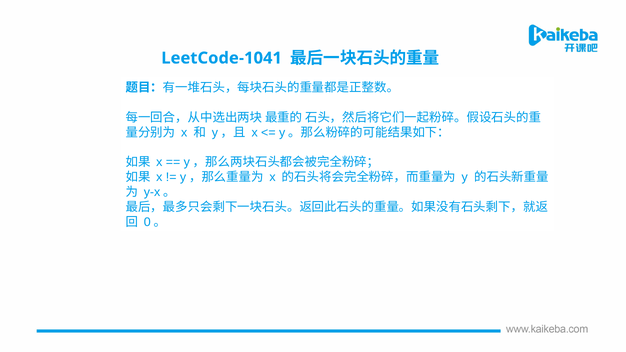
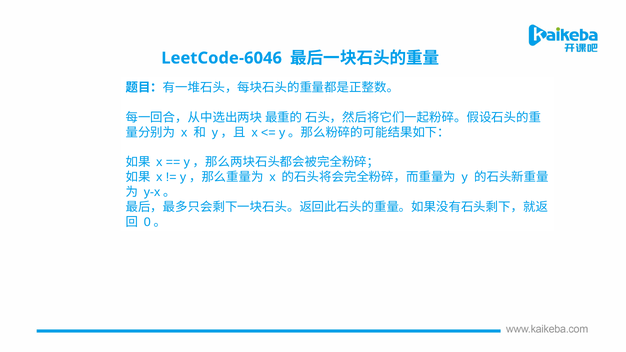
LeetCode-1041: LeetCode-1041 -> LeetCode-6046 (222, 58)
